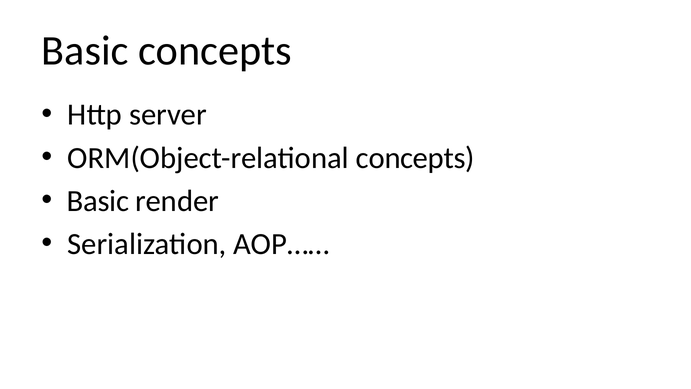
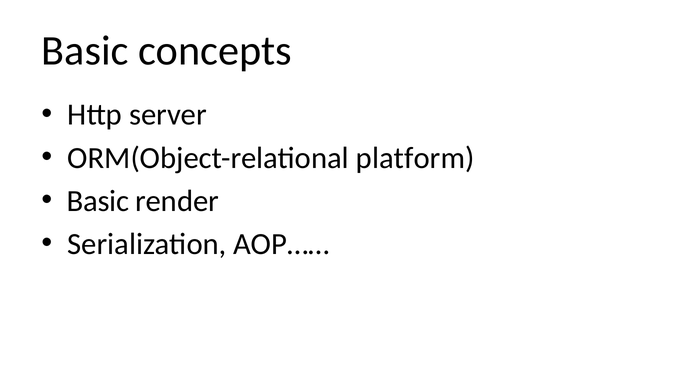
ORM(Object-relational concepts: concepts -> platform (415, 158)
